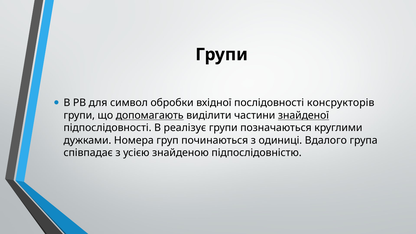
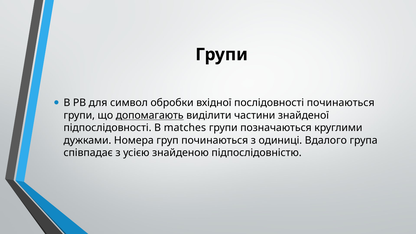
послідовності консрукторів: консрукторів -> починаються (341, 103)
знайденої underline: present -> none (303, 115)
реалізує: реалізує -> matches (185, 128)
